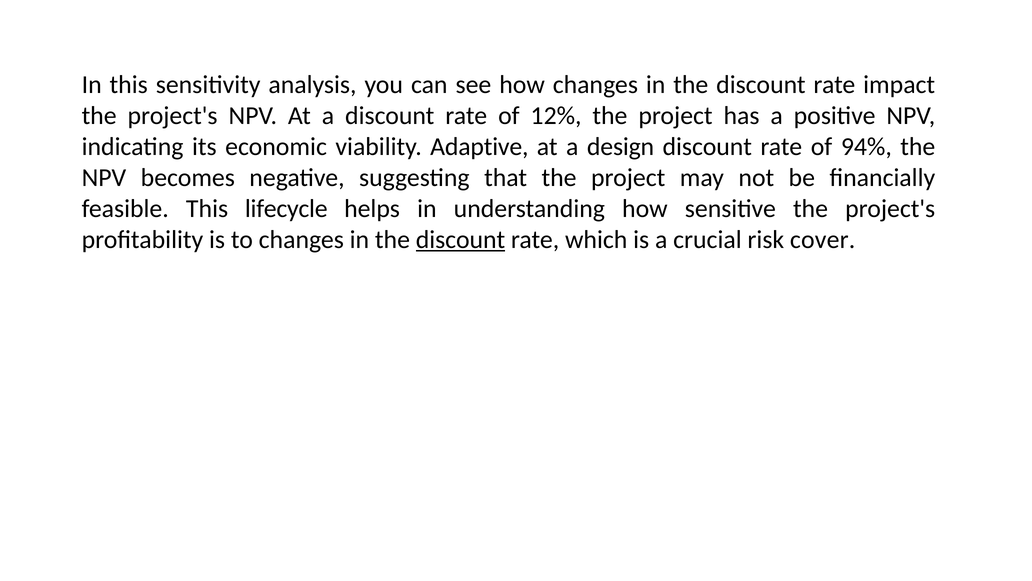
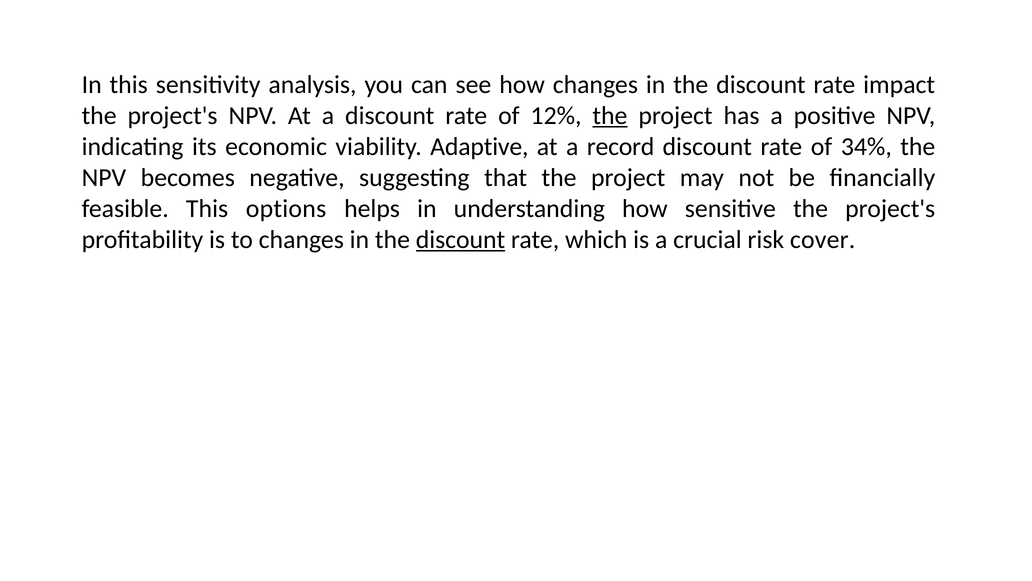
the underline: none -> present (610, 115)
design: design -> record (621, 146)
94%: 94% -> 34% (866, 146)
lifecycle: lifecycle -> options (286, 208)
